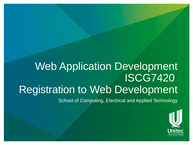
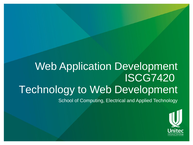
Registration: Registration -> Technology (47, 89)
